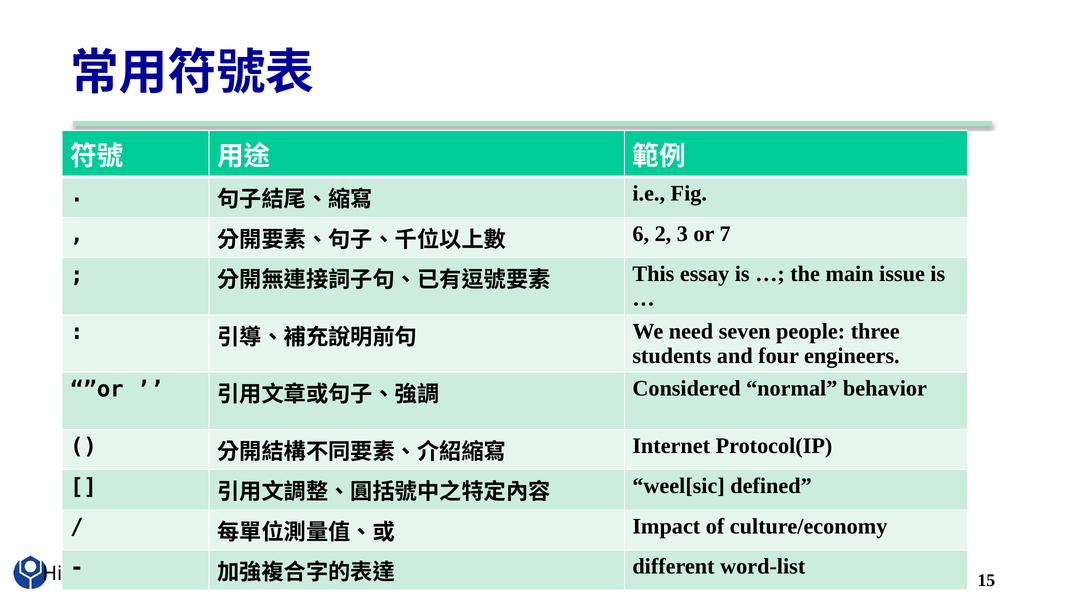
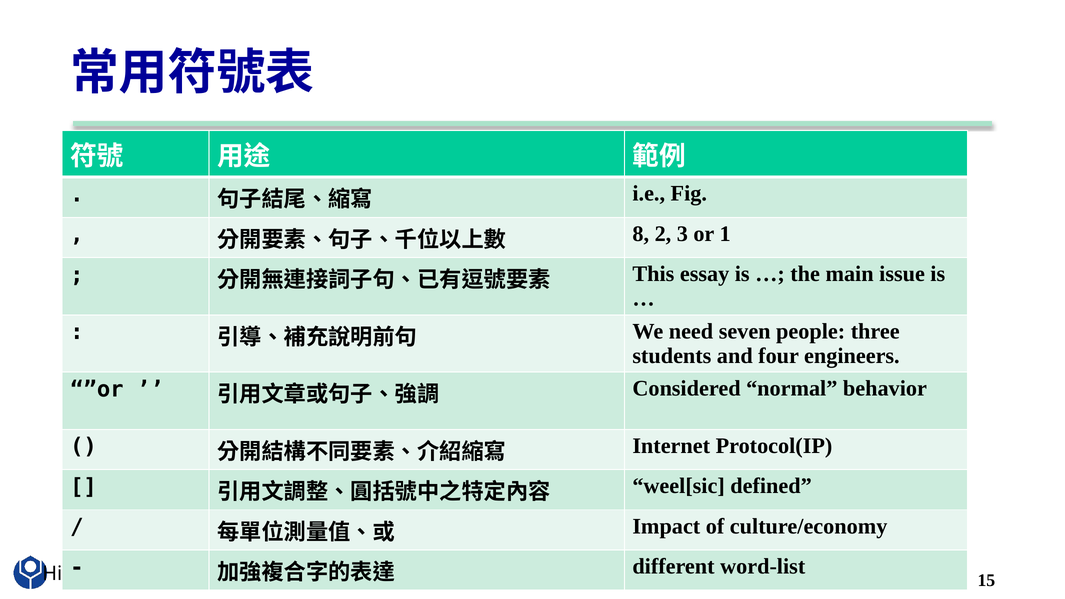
6: 6 -> 8 (641, 234)
7: 7 -> 1 (725, 234)
